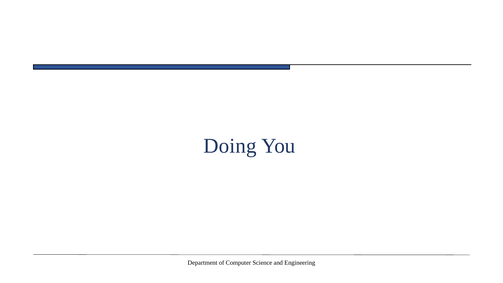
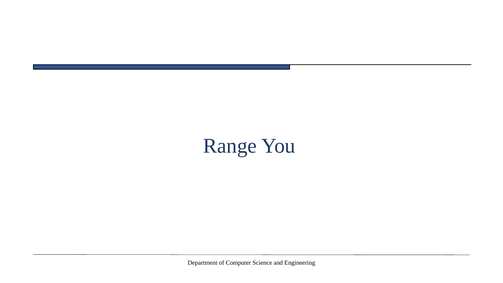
Doing: Doing -> Range (230, 146)
